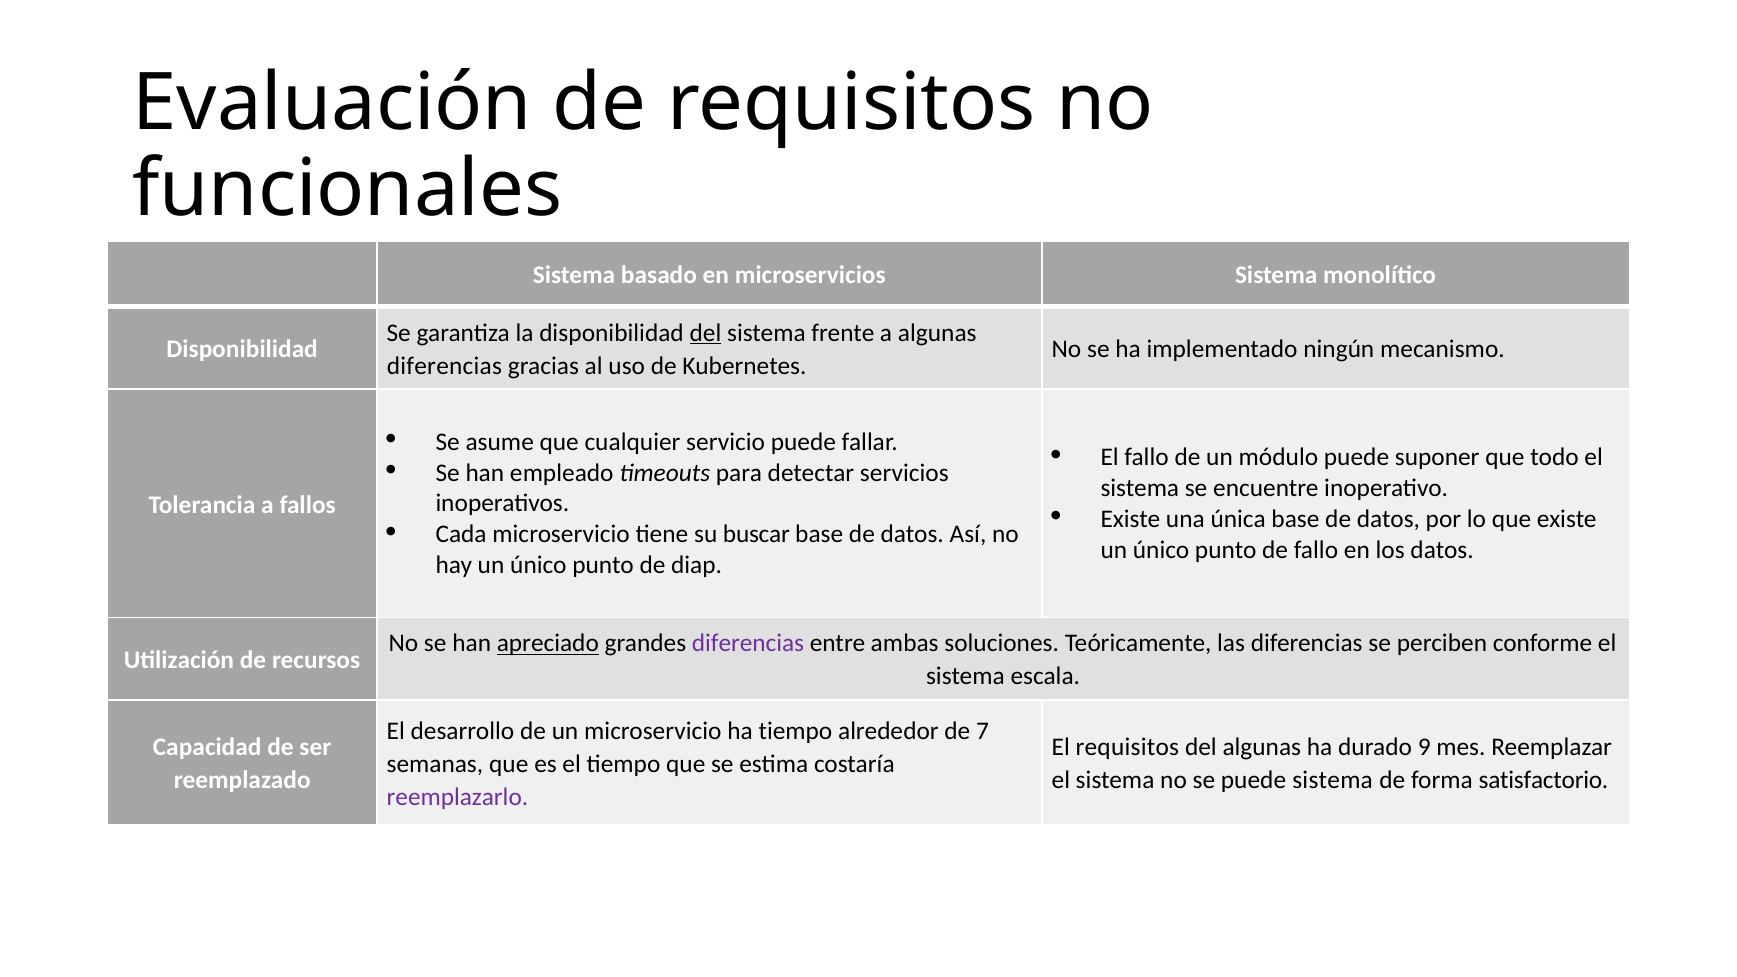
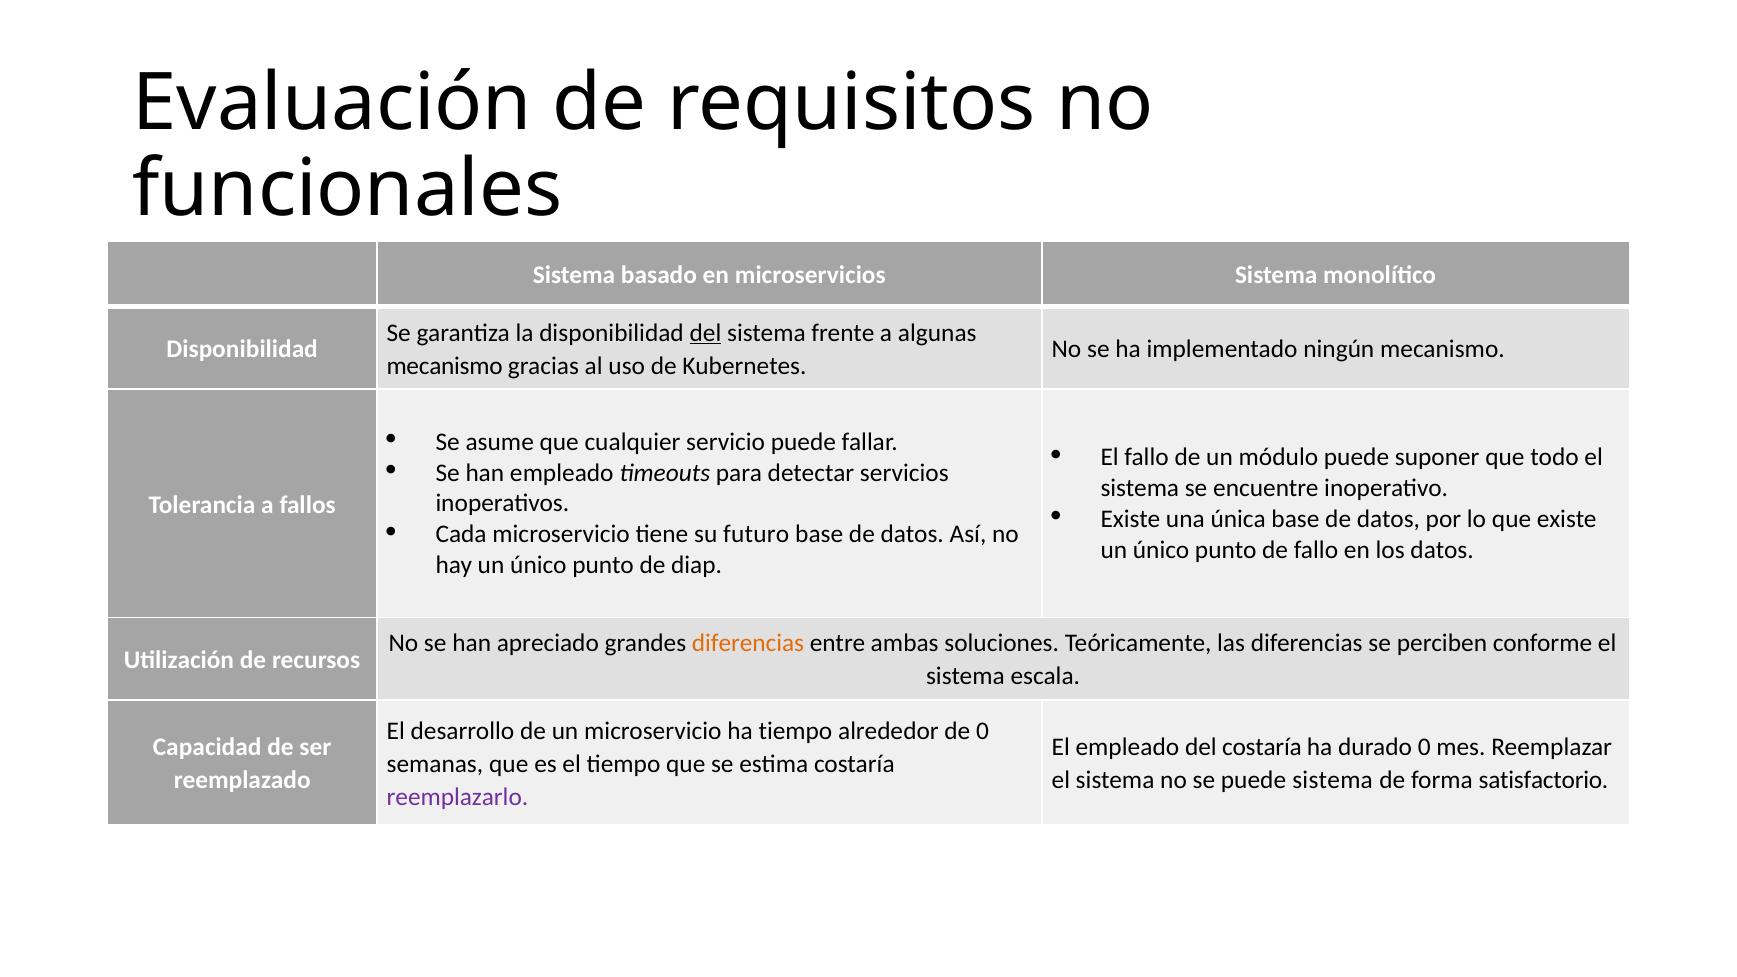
diferencias: diferencias -> mecanismo (445, 366)
buscar: buscar -> futuro (756, 534)
apreciado underline: present -> none (548, 644)
diferencias colour: purple -> orange (748, 644)
de 7: 7 -> 0 (983, 731)
El requisitos: requisitos -> empleado (1127, 747)
del algunas: algunas -> costaría (1262, 747)
durado 9: 9 -> 0 (1424, 747)
